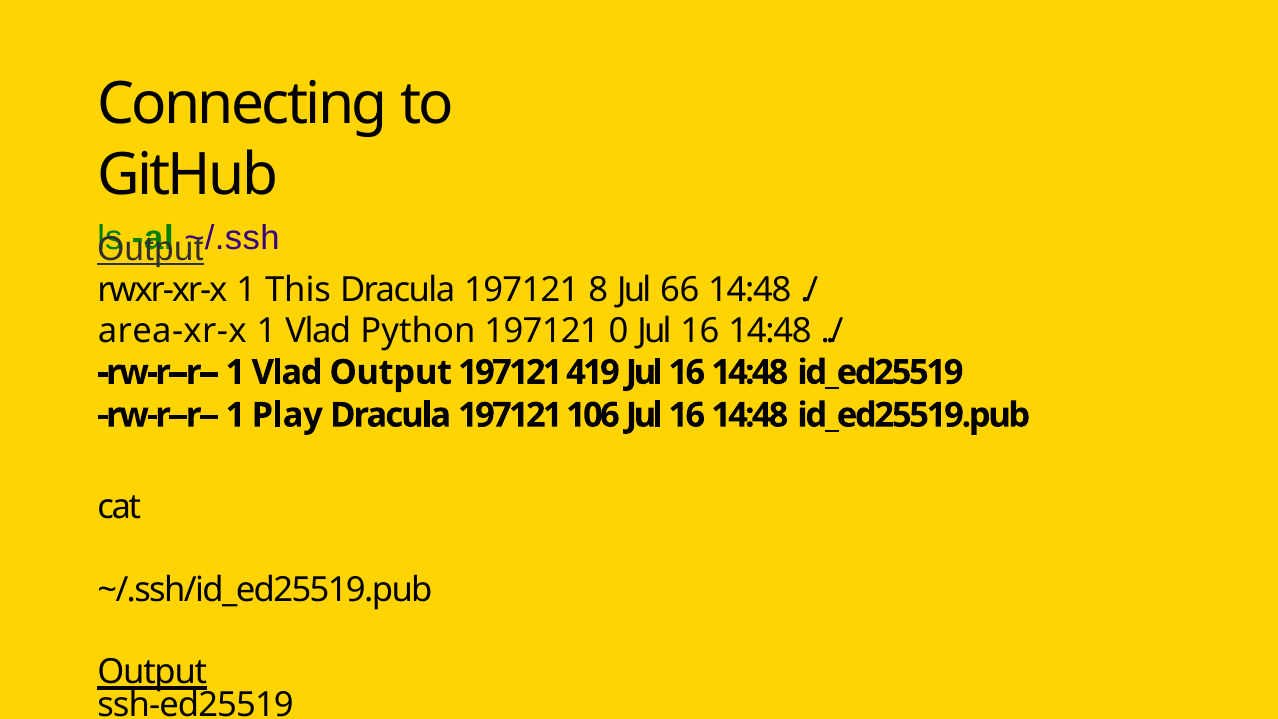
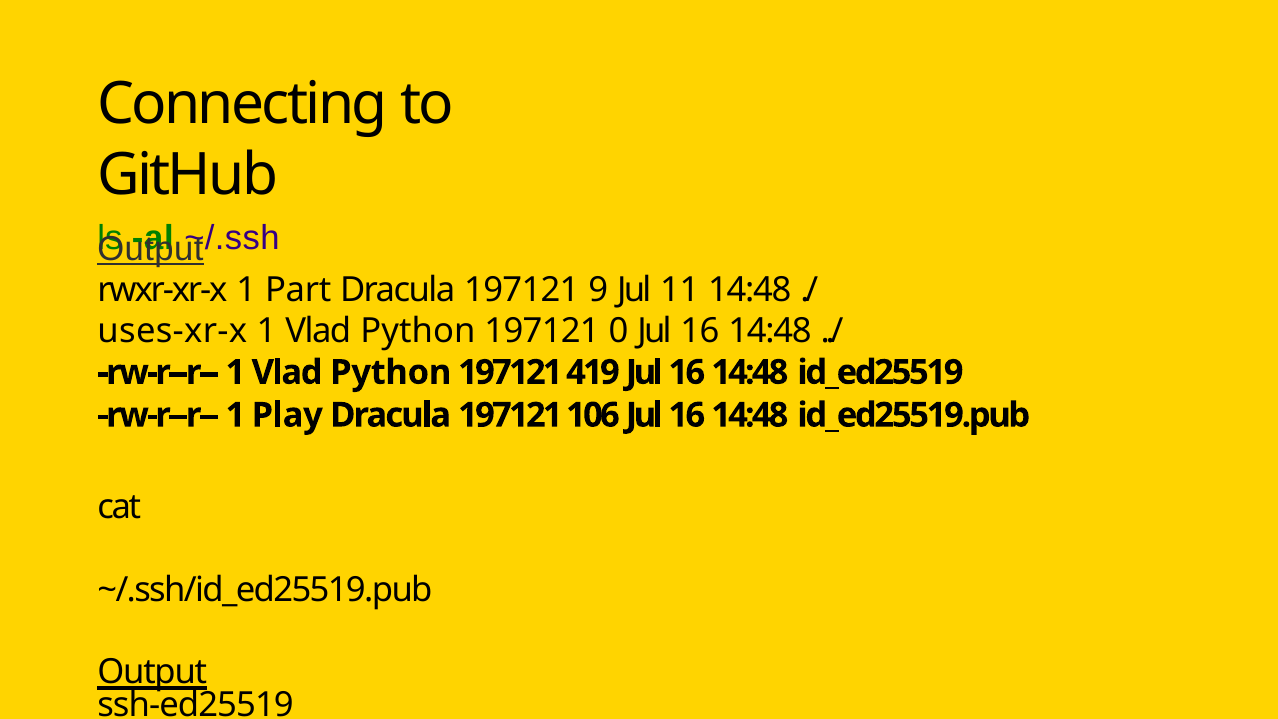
This: This -> Part (298, 290)
8: 8 -> 9 (598, 290)
66: 66 -> 11 (680, 290)
area-xr-x: area-xr-x -> uses-xr-x (172, 331)
rw-r--r-- 1 Vlad Output: Output -> Python (391, 372)
